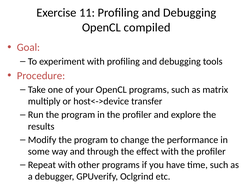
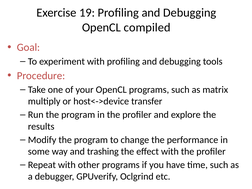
11: 11 -> 19 (87, 13)
through: through -> trashing (103, 151)
